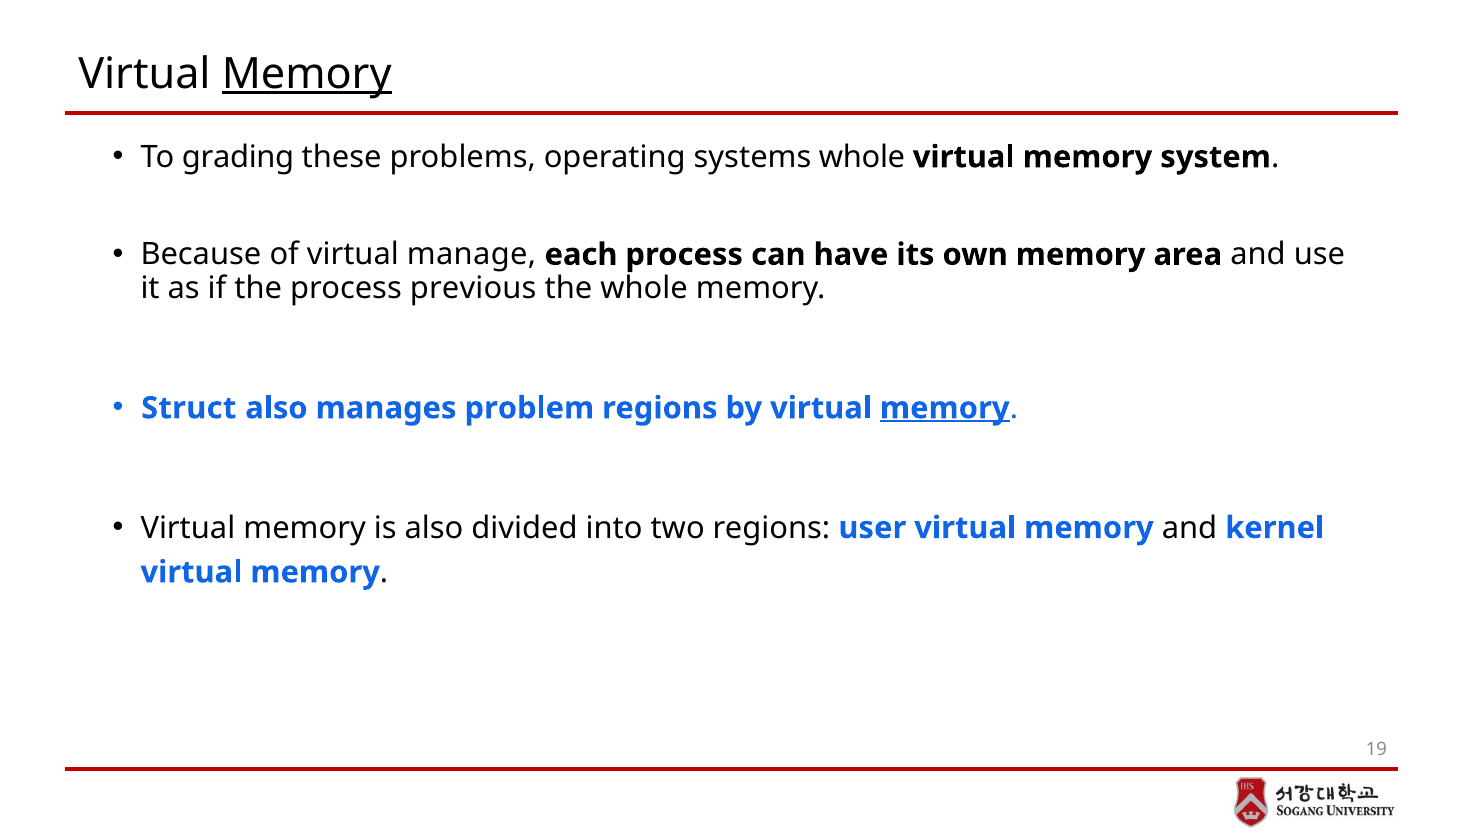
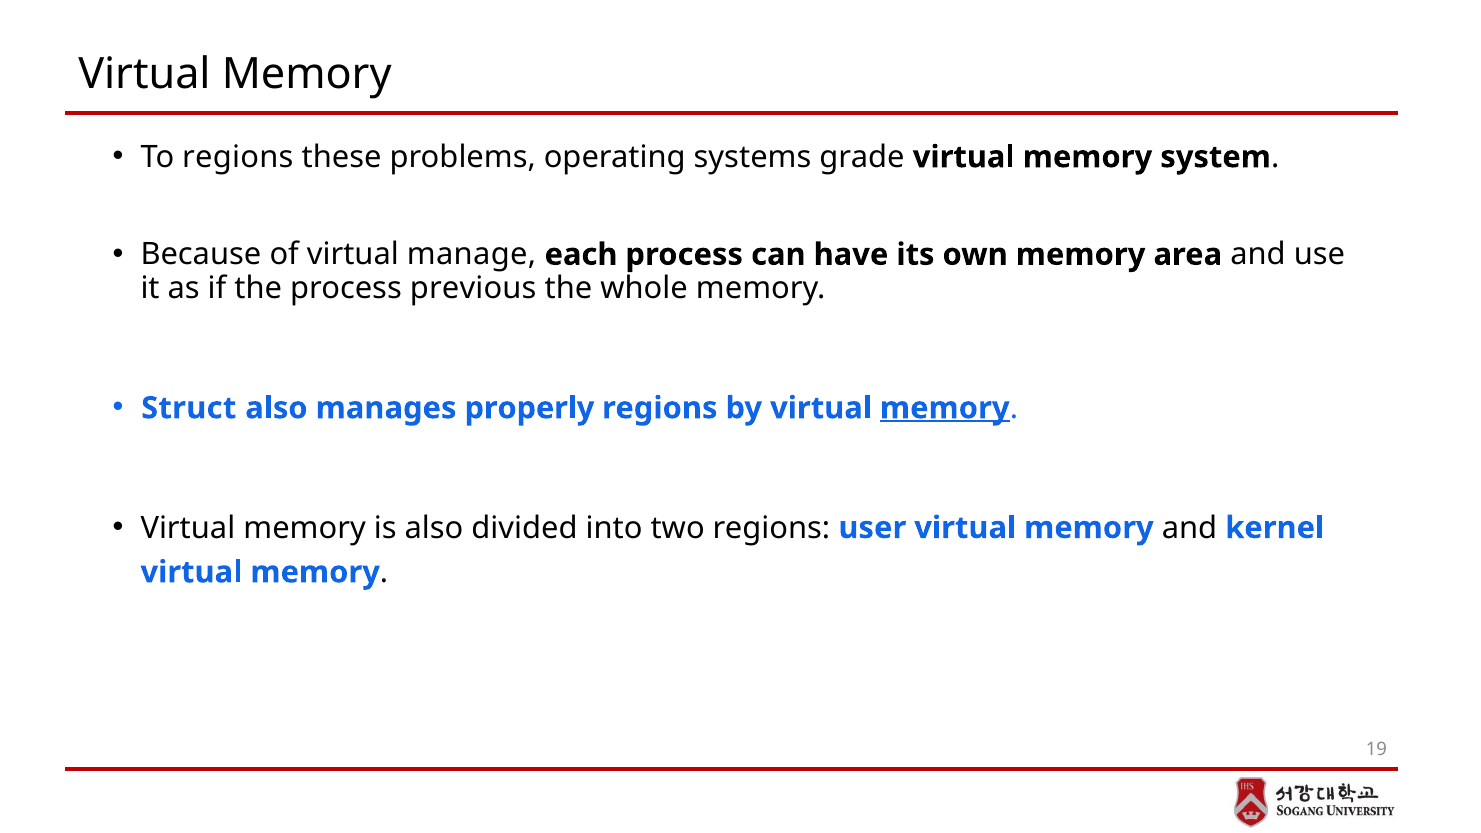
Memory underline: present -> none (307, 74)
To grading: grading -> regions (238, 157)
systems whole: whole -> grade (862, 157)
problem: problem -> properly (529, 408)
